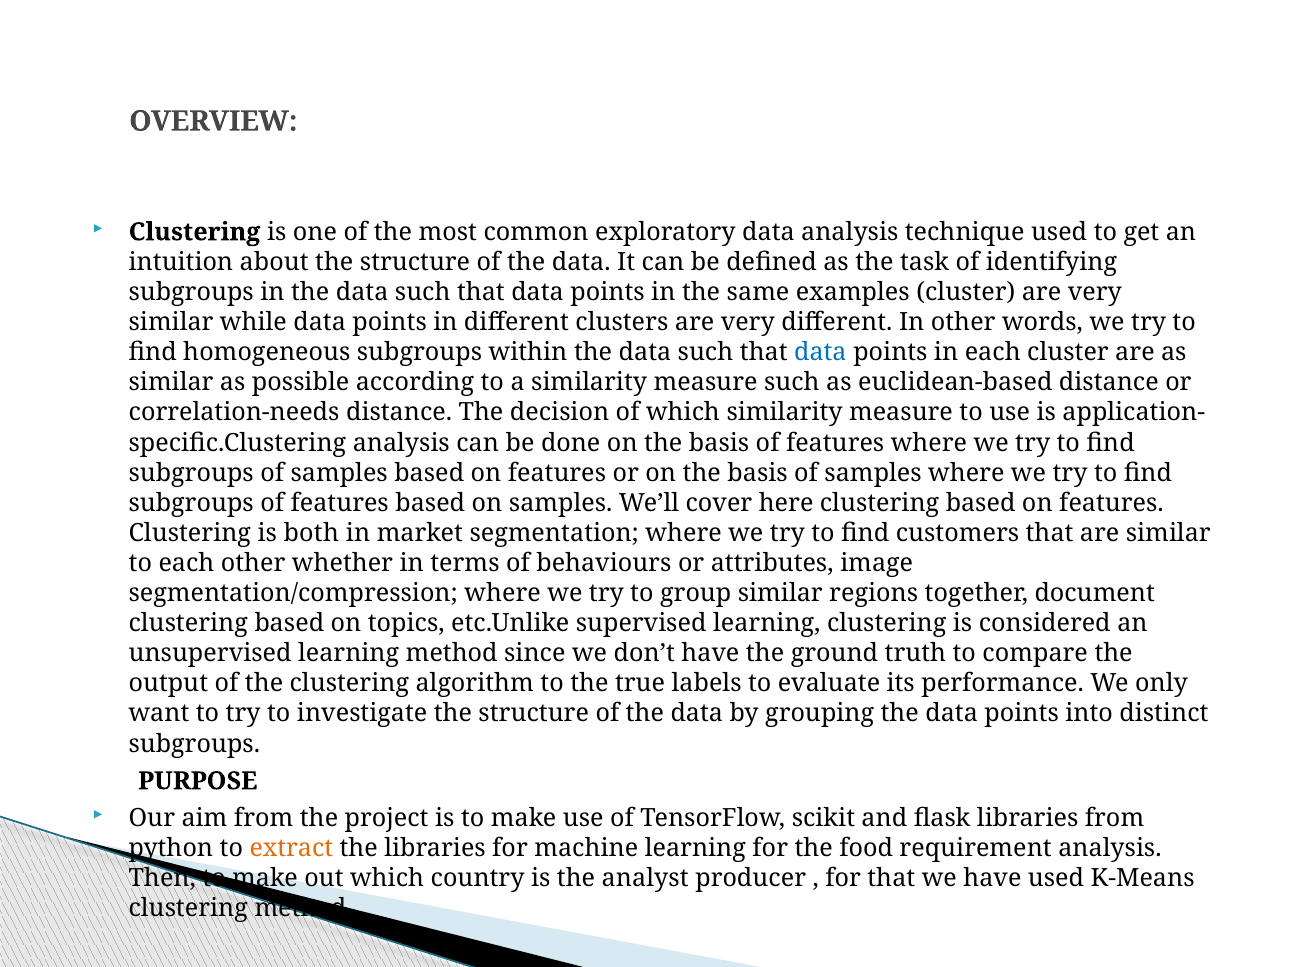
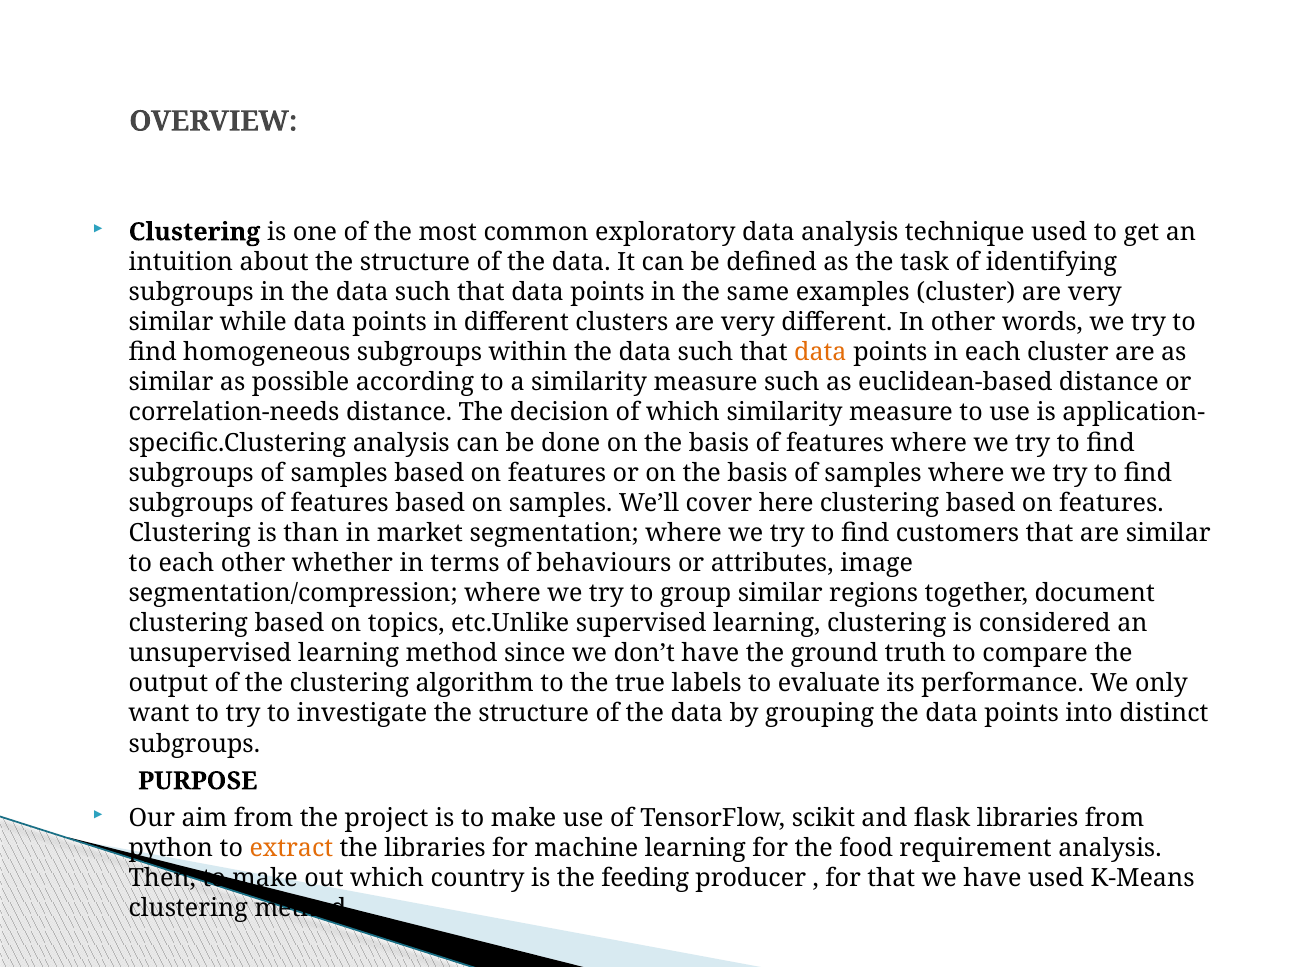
data colour: blue -> orange (820, 352)
both: both -> than (311, 533)
analyst: analyst -> feeding (645, 878)
